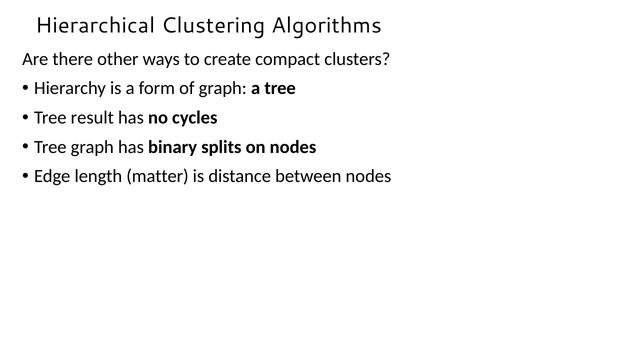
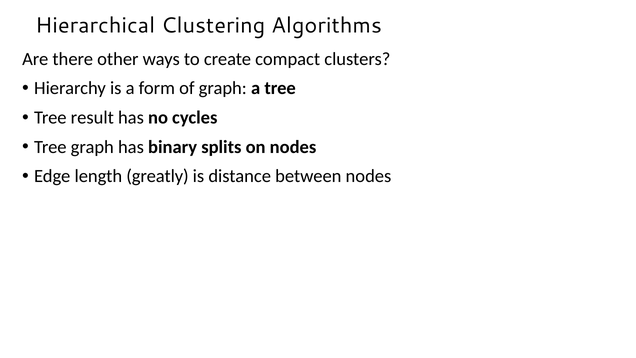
matter: matter -> greatly (157, 176)
